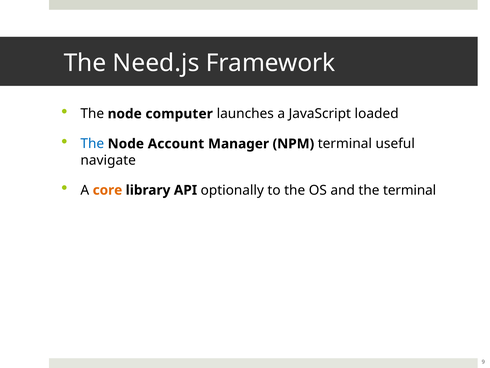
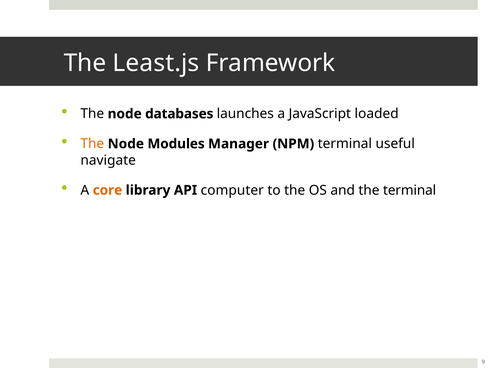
Need.js: Need.js -> Least.js (156, 63)
computer: computer -> databases (179, 114)
The colour: blue -> orange (92, 144)
Account: Account -> Modules (176, 144)
optionally: optionally -> computer (232, 190)
